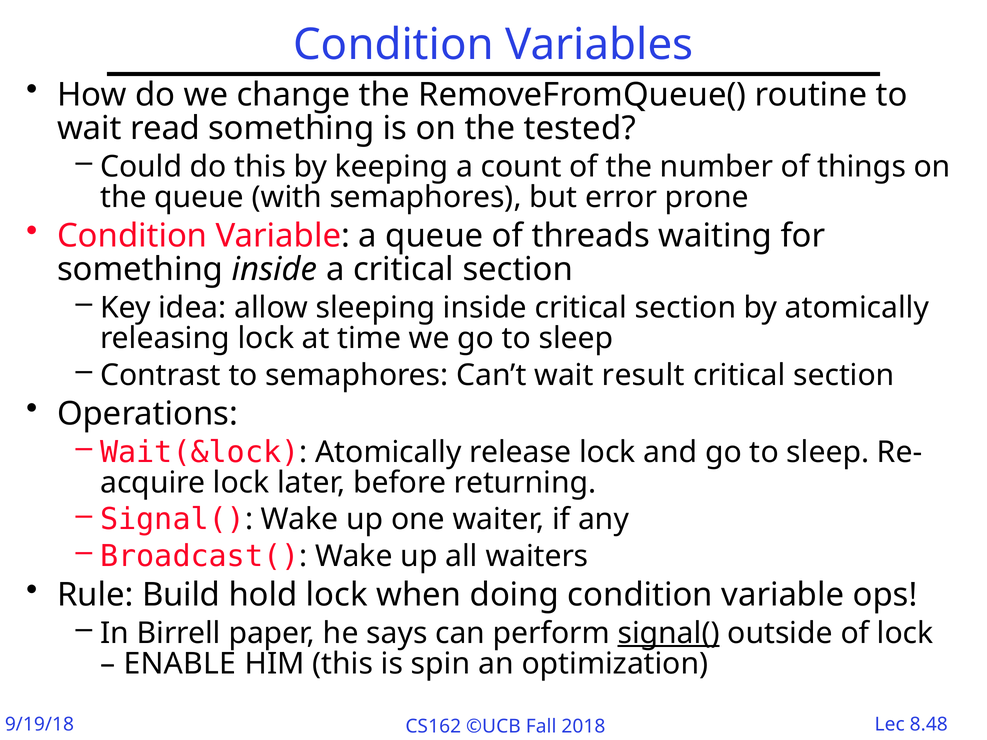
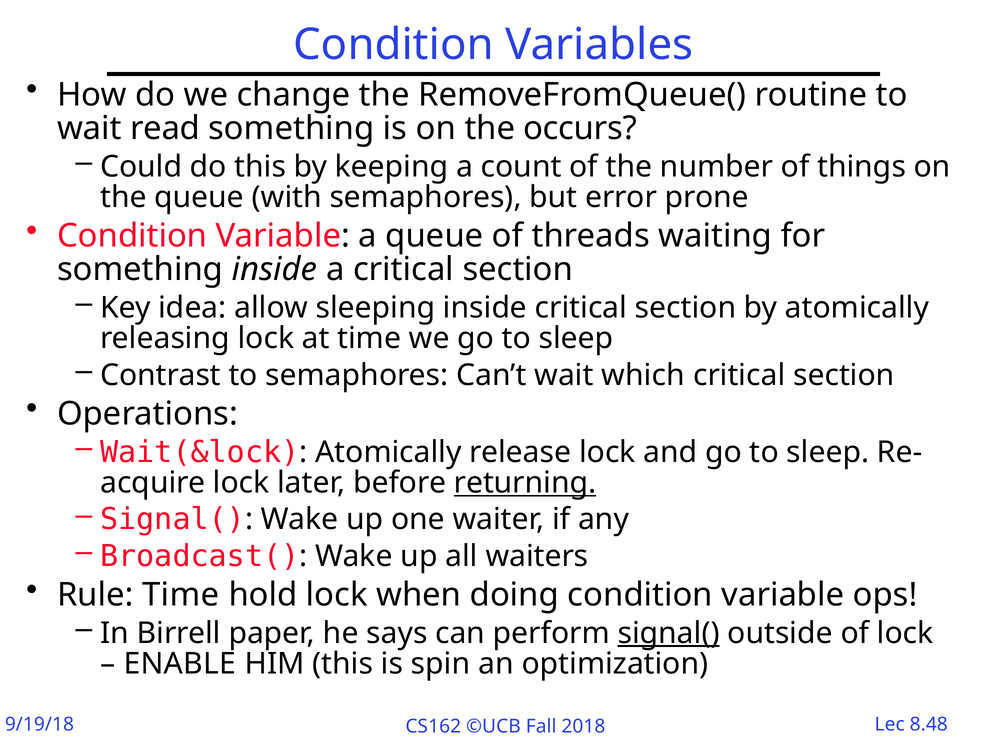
tested: tested -> occurs (580, 128)
result: result -> which (643, 375)
returning underline: none -> present (525, 483)
Rule Build: Build -> Time (181, 595)
